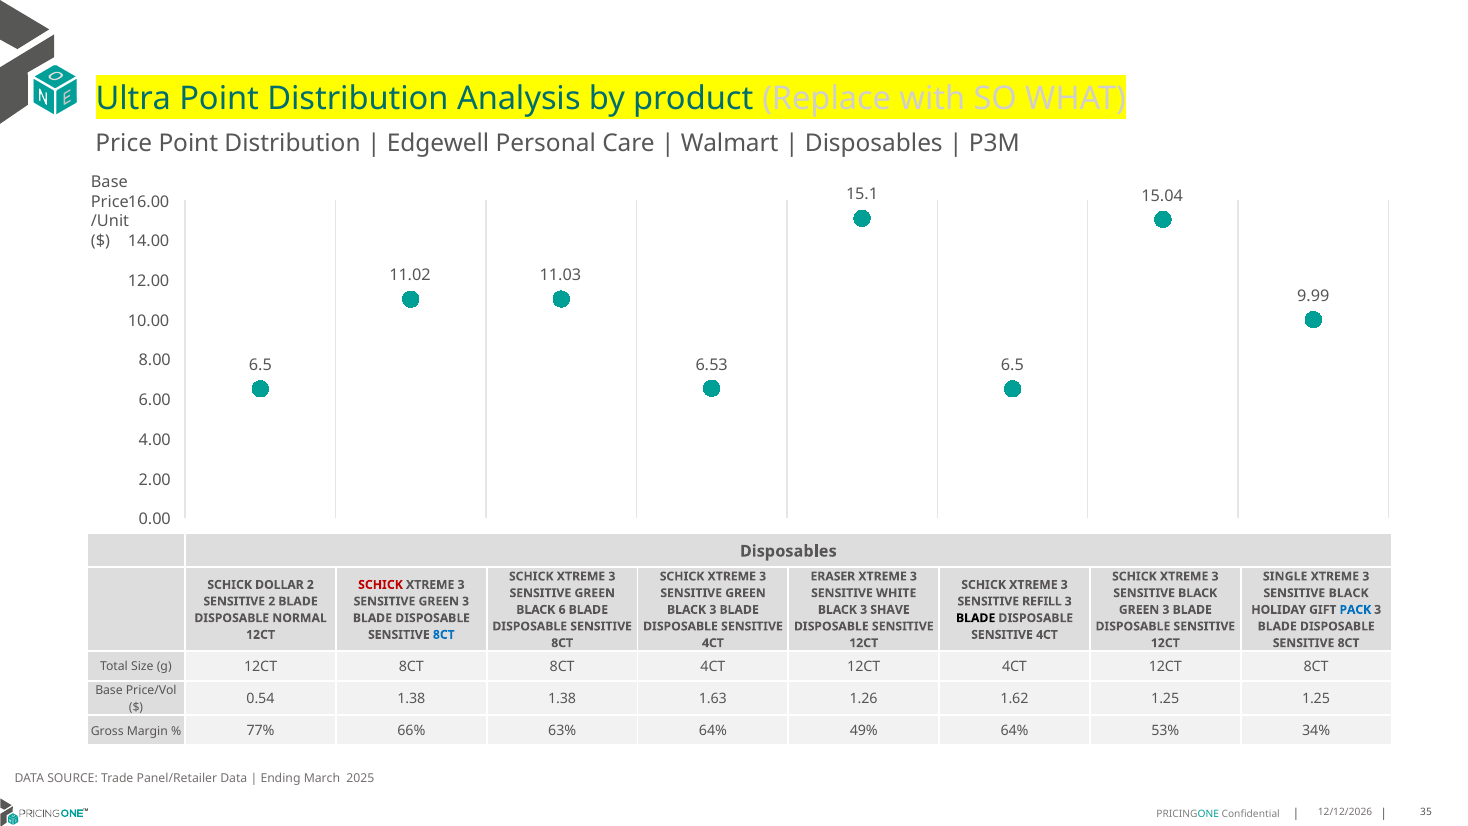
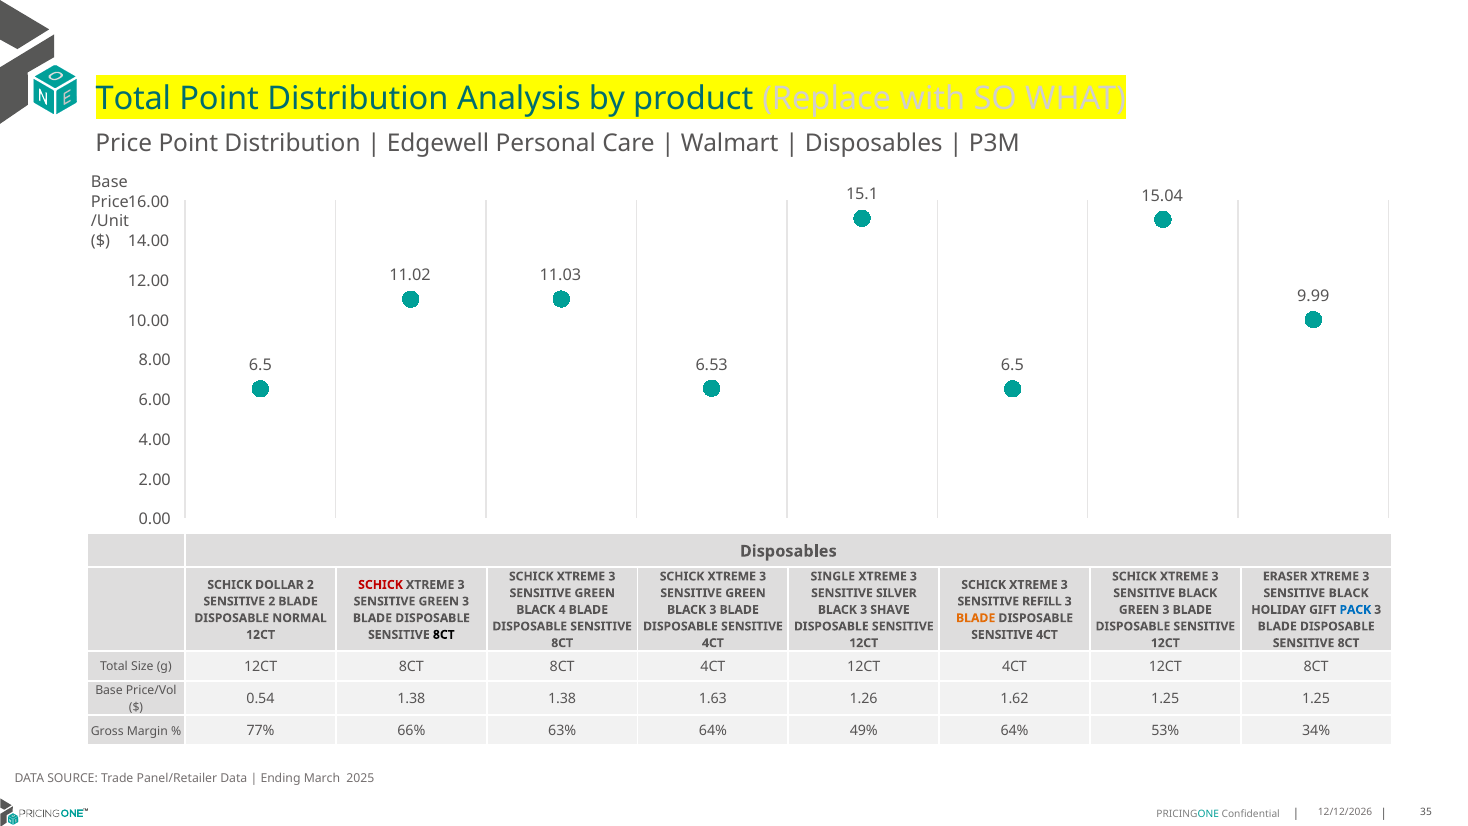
Ultra: Ultra -> Total (133, 99)
ERASER: ERASER -> SINGLE (833, 576)
SINGLE: SINGLE -> ERASER (1285, 576)
WHITE: WHITE -> SILVER (896, 593)
6: 6 -> 4 (562, 610)
BLADE colour: black -> orange (976, 618)
8CT colour: blue -> black (444, 635)
